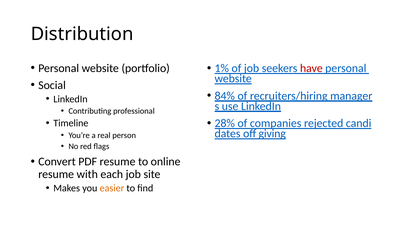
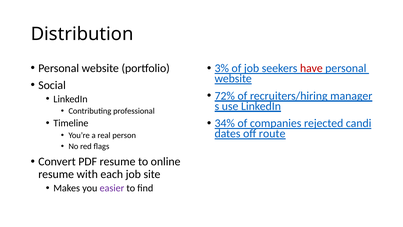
1%: 1% -> 3% (222, 68)
84%: 84% -> 72% (225, 96)
28%: 28% -> 34% (225, 123)
giving: giving -> route (272, 134)
easier colour: orange -> purple (112, 188)
